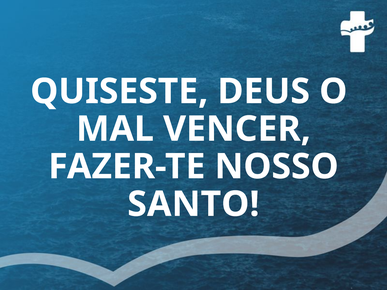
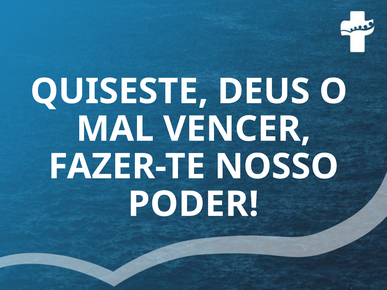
SANTO: SANTO -> PODER (193, 204)
